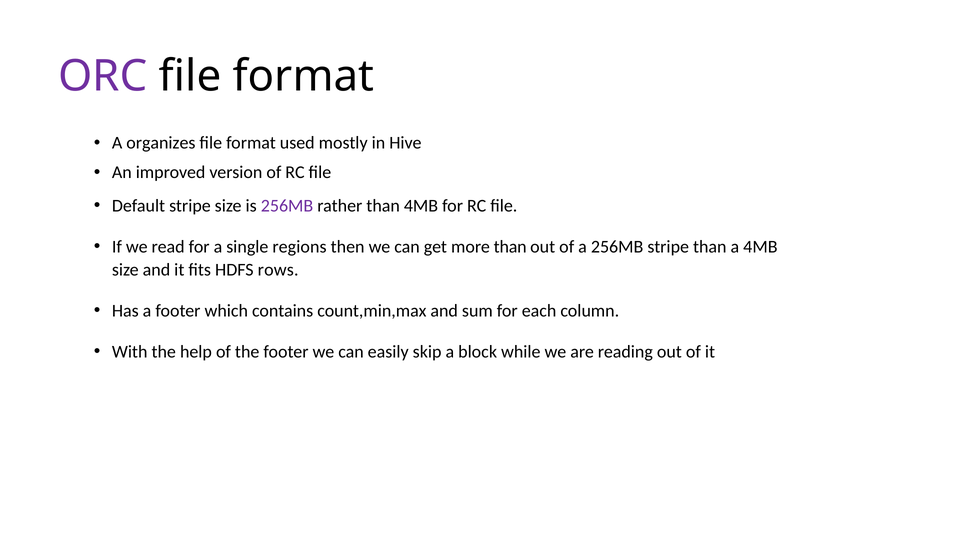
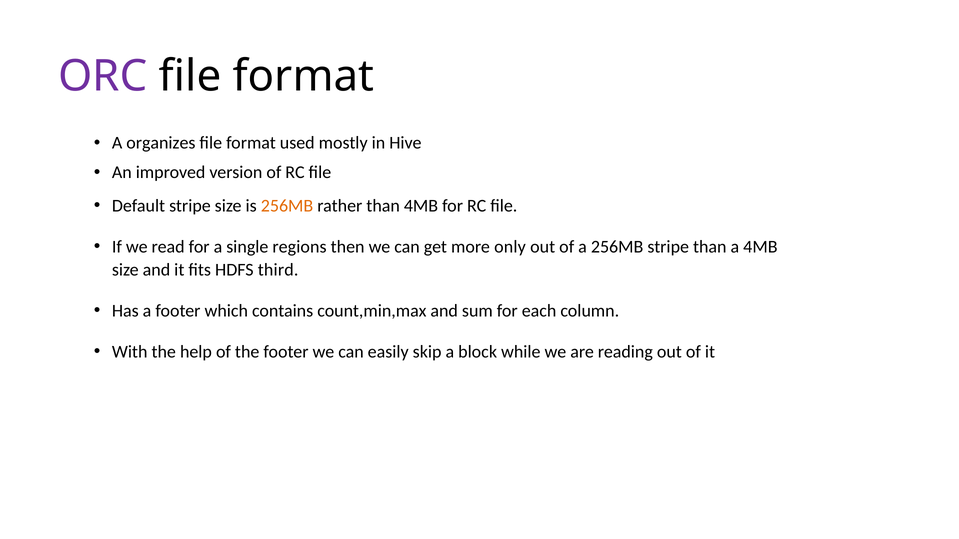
256MB colour: purple -> orange (287, 206)
more than: than -> only (510, 247)
rows: rows -> third (278, 270)
